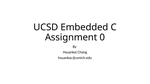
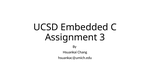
0: 0 -> 3 (102, 37)
